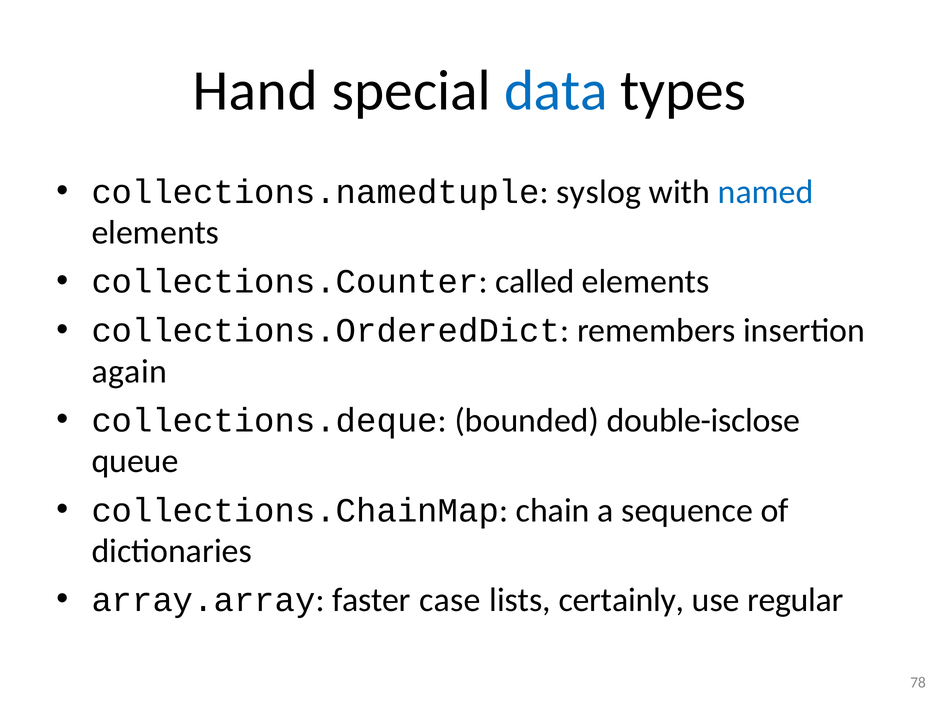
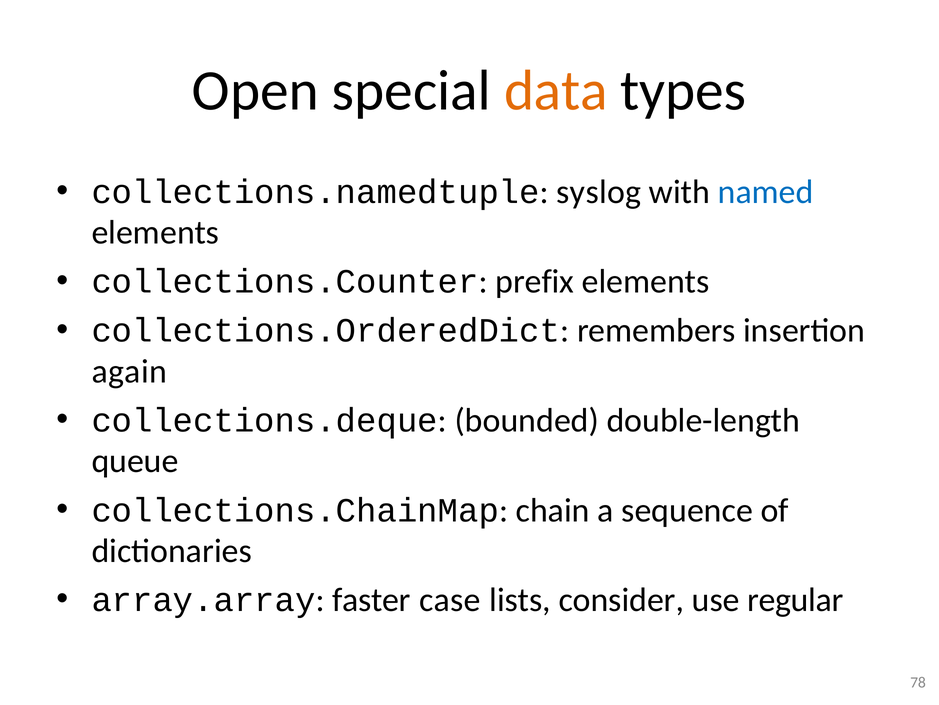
Hand: Hand -> Open (255, 91)
data colour: blue -> orange (556, 91)
called: called -> prefix (535, 281)
double-isclose: double-isclose -> double-length (703, 420)
certainly: certainly -> consider (621, 599)
